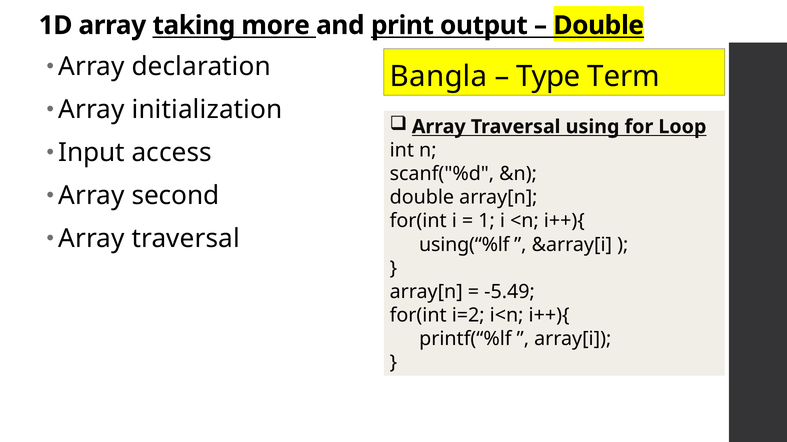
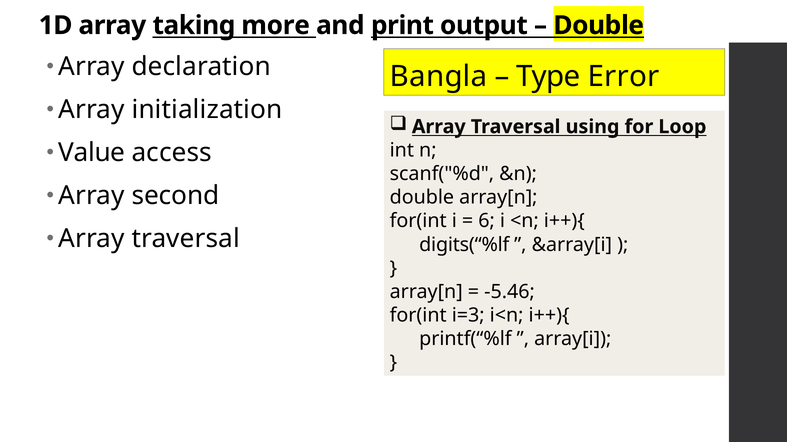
Term: Term -> Error (624, 77)
Input: Input -> Value (92, 153)
1: 1 -> 6 (487, 221)
using(“%lf: using(“%lf -> digits(“%lf (464, 245)
-5.49: -5.49 -> -5.46 (510, 292)
i=2: i=2 -> i=3 (468, 316)
